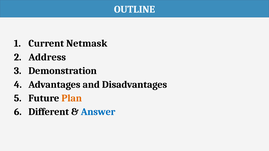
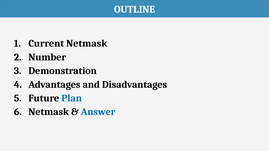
Address: Address -> Number (47, 57)
Plan colour: orange -> blue (72, 98)
Different: Different -> Netmask (49, 112)
